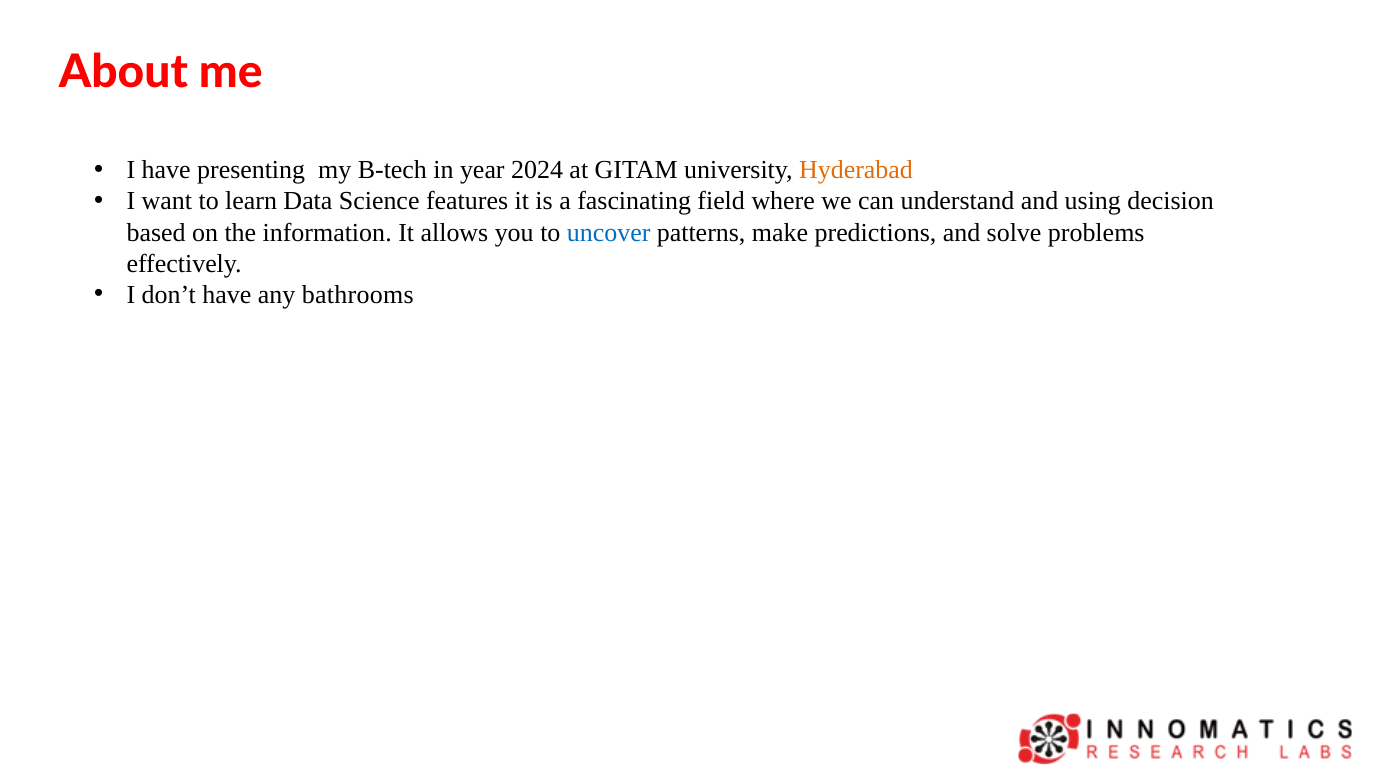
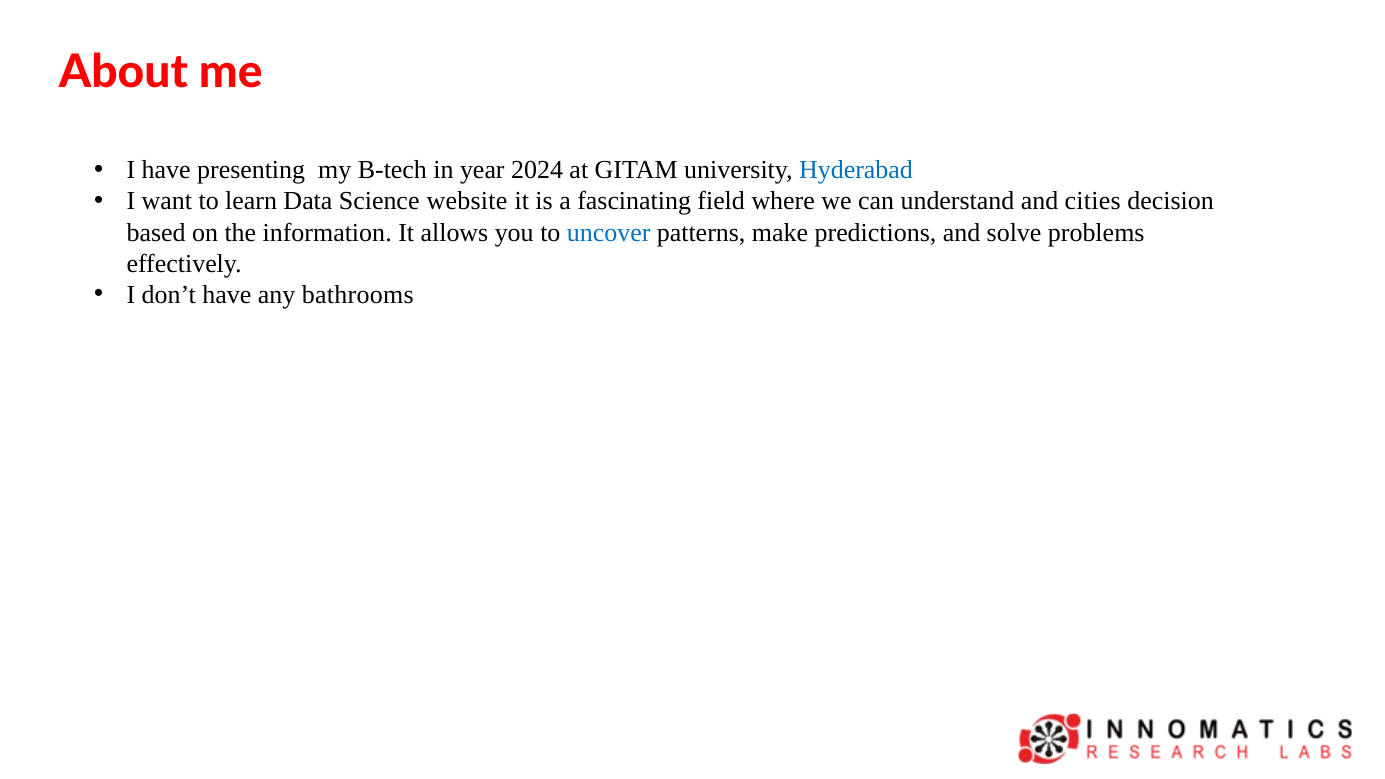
Hyderabad colour: orange -> blue (856, 170)
features: features -> website (467, 201)
using: using -> cities (1093, 201)
